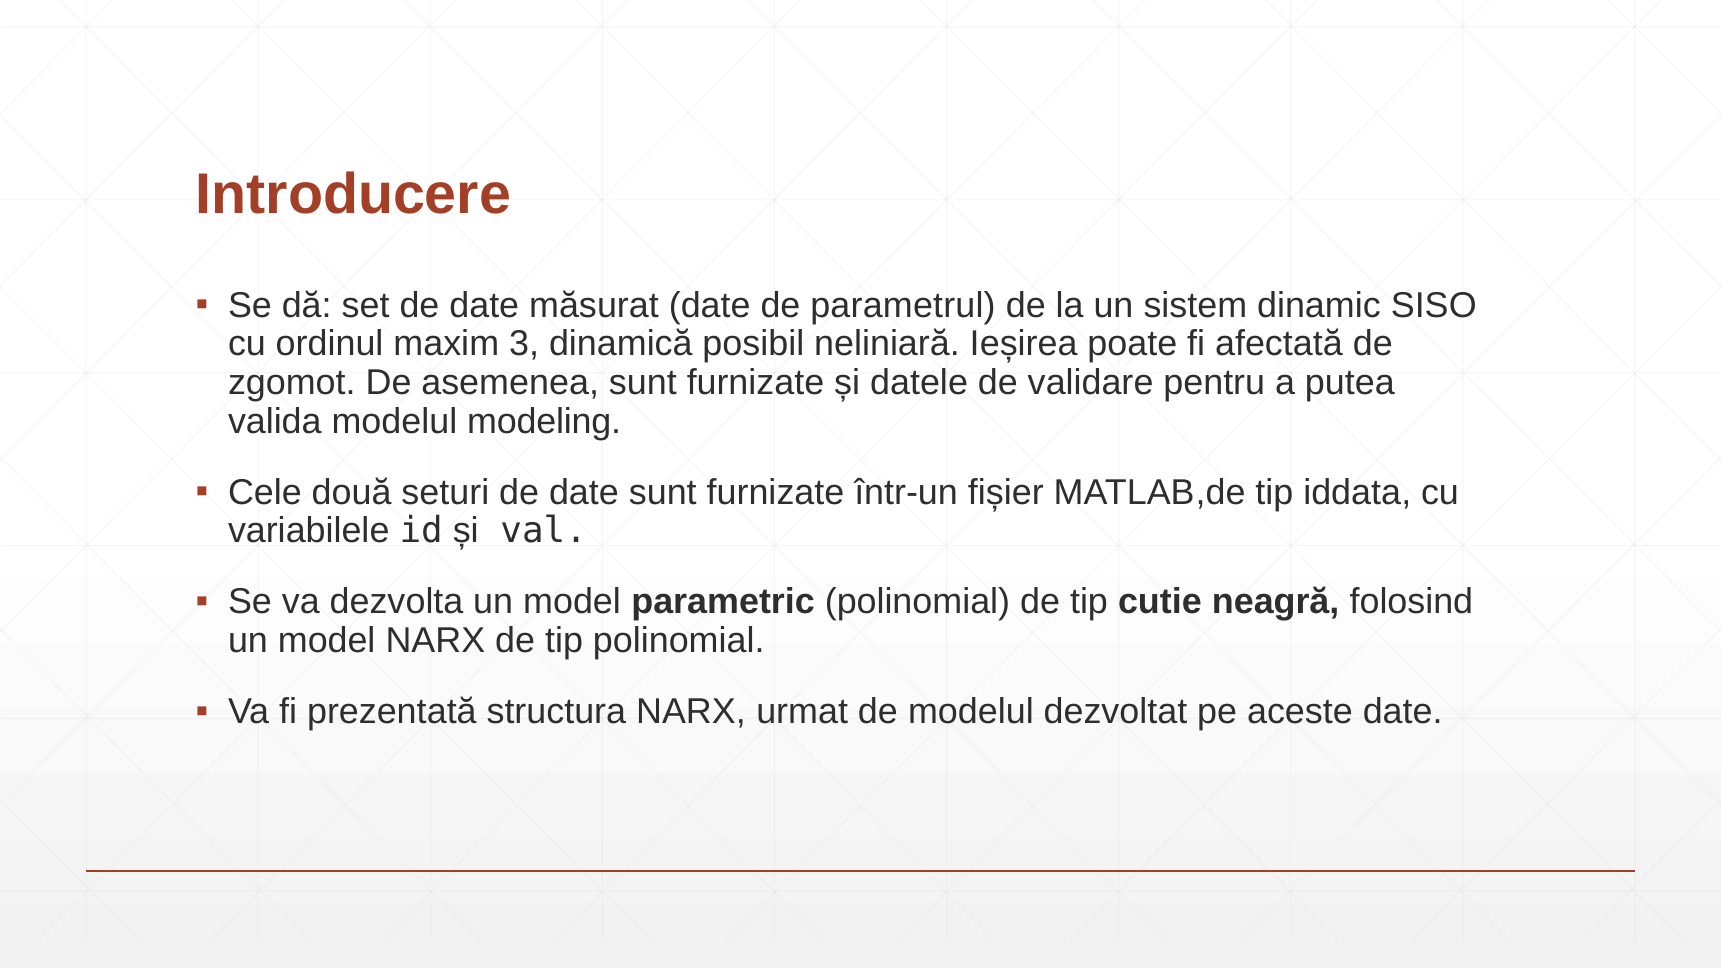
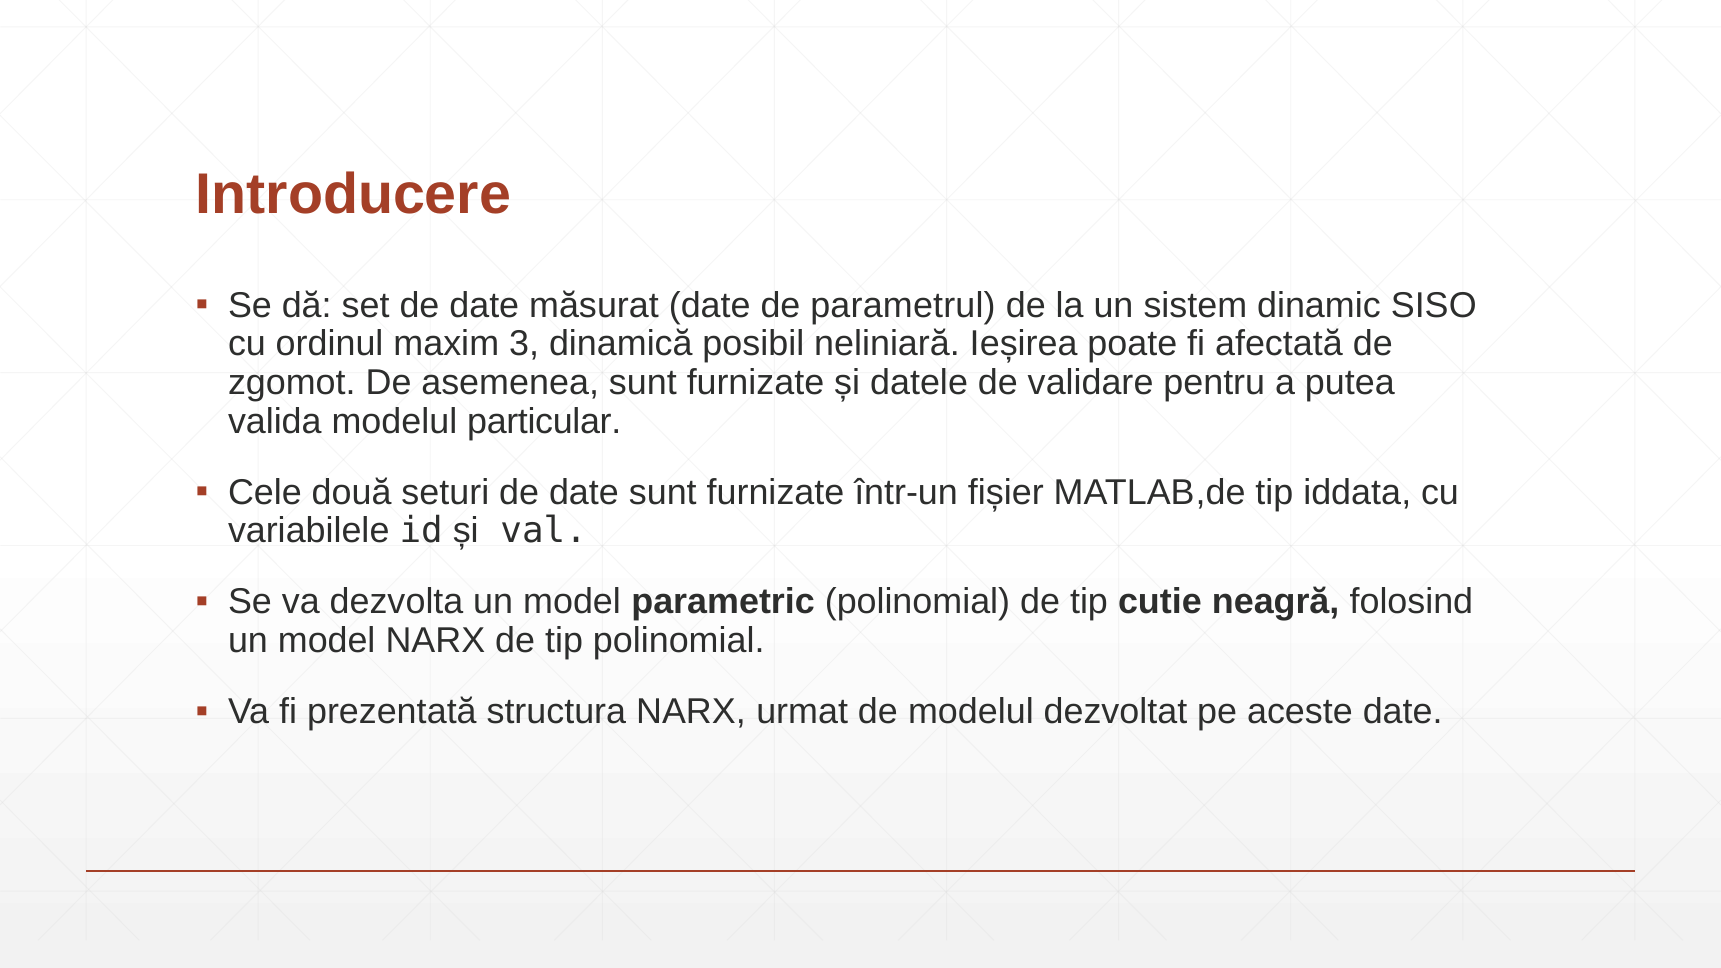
modeling: modeling -> particular (544, 421)
